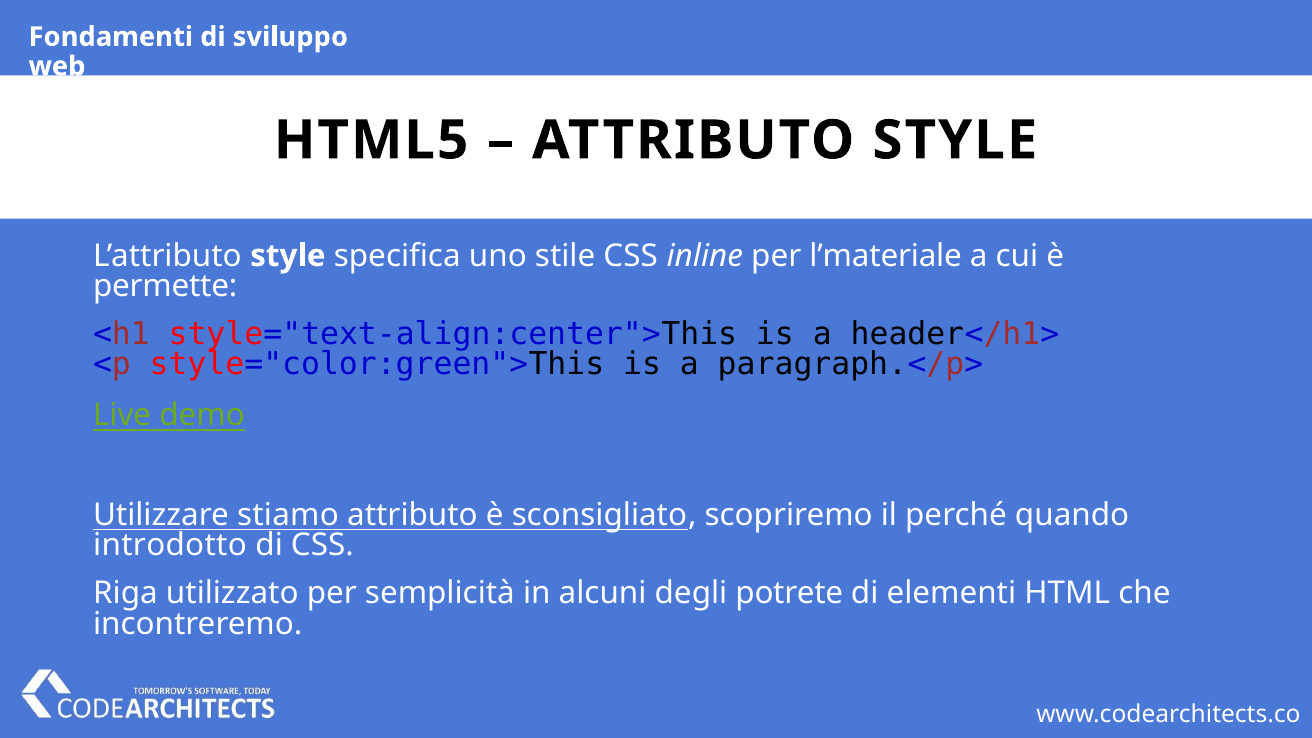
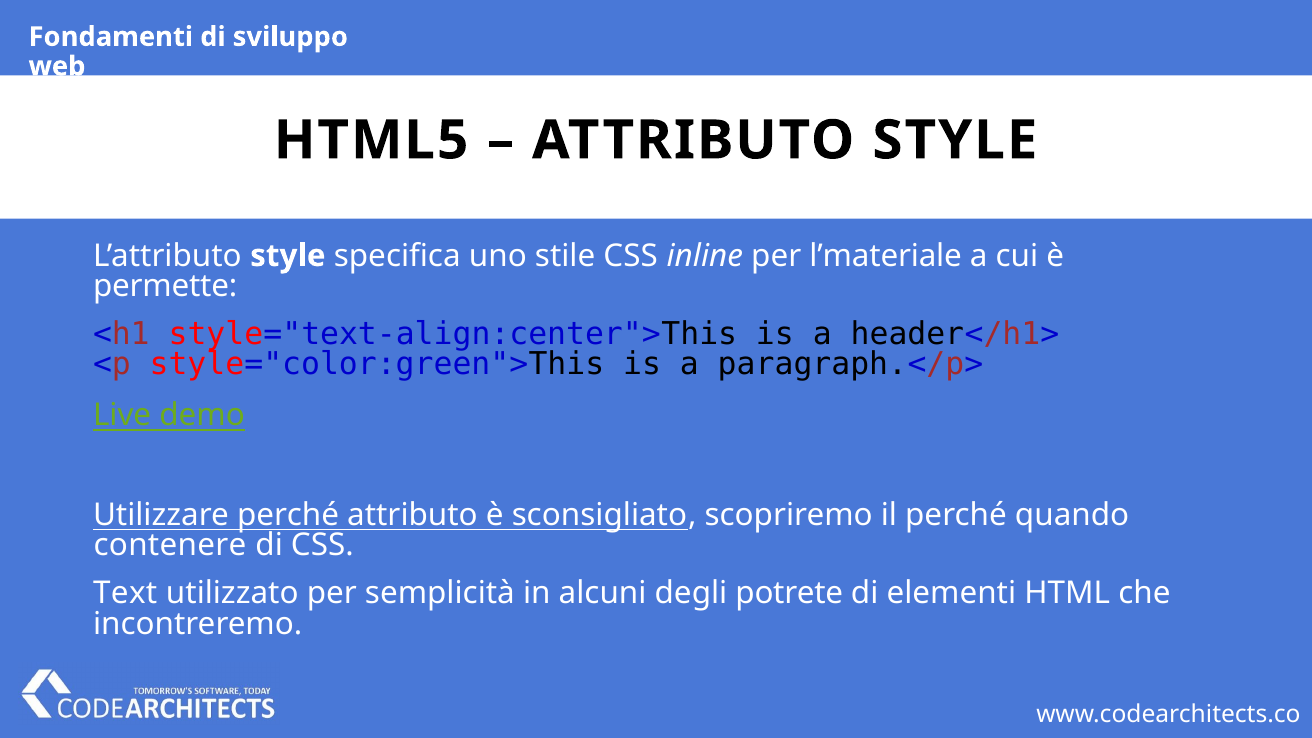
Utilizzare stiamo: stiamo -> perché (288, 515)
introdotto: introdotto -> contenere (170, 546)
Riga: Riga -> Text (125, 593)
